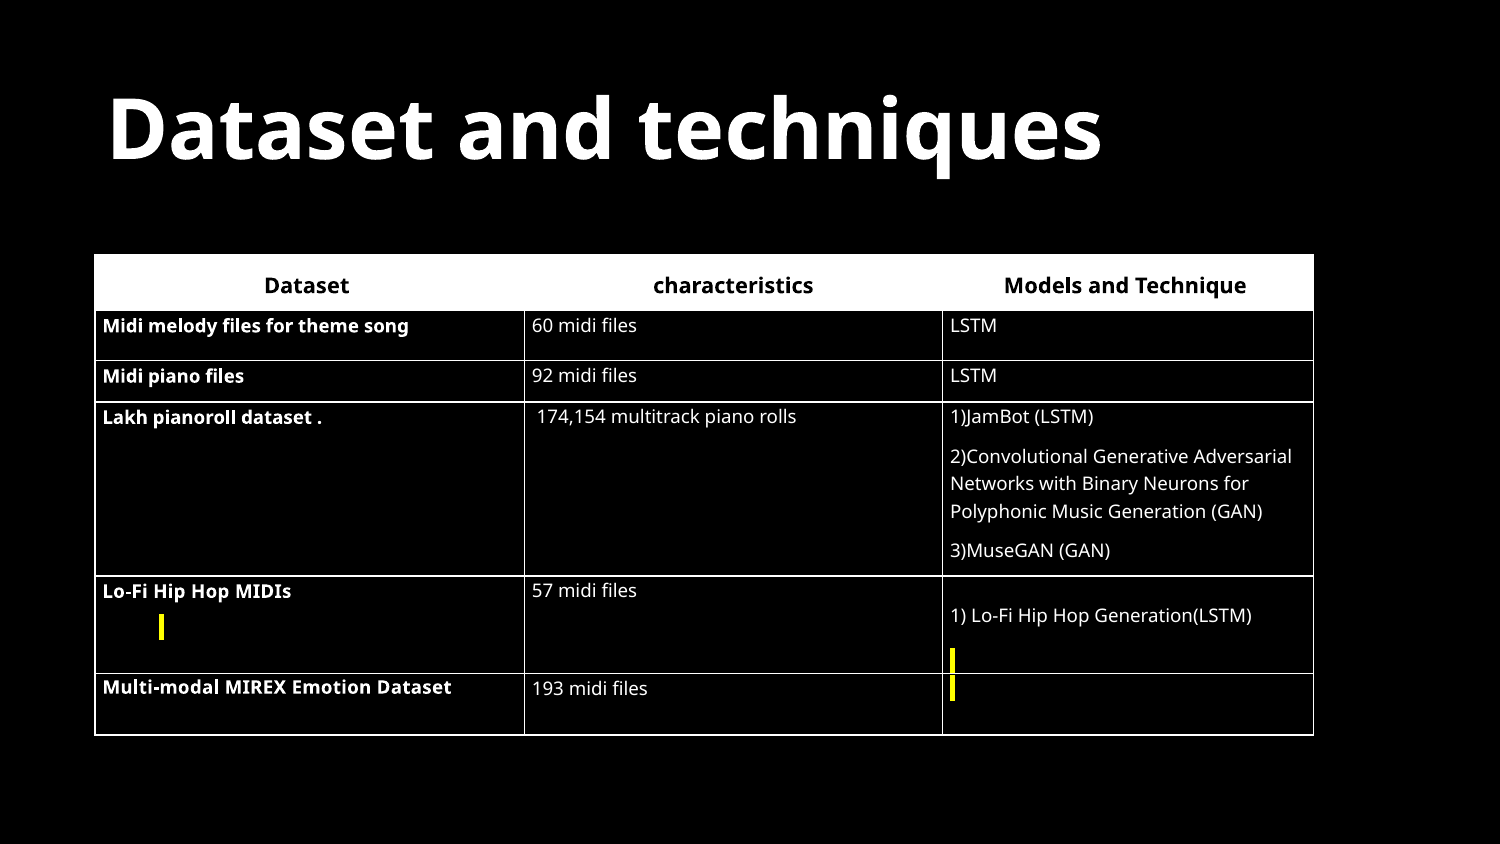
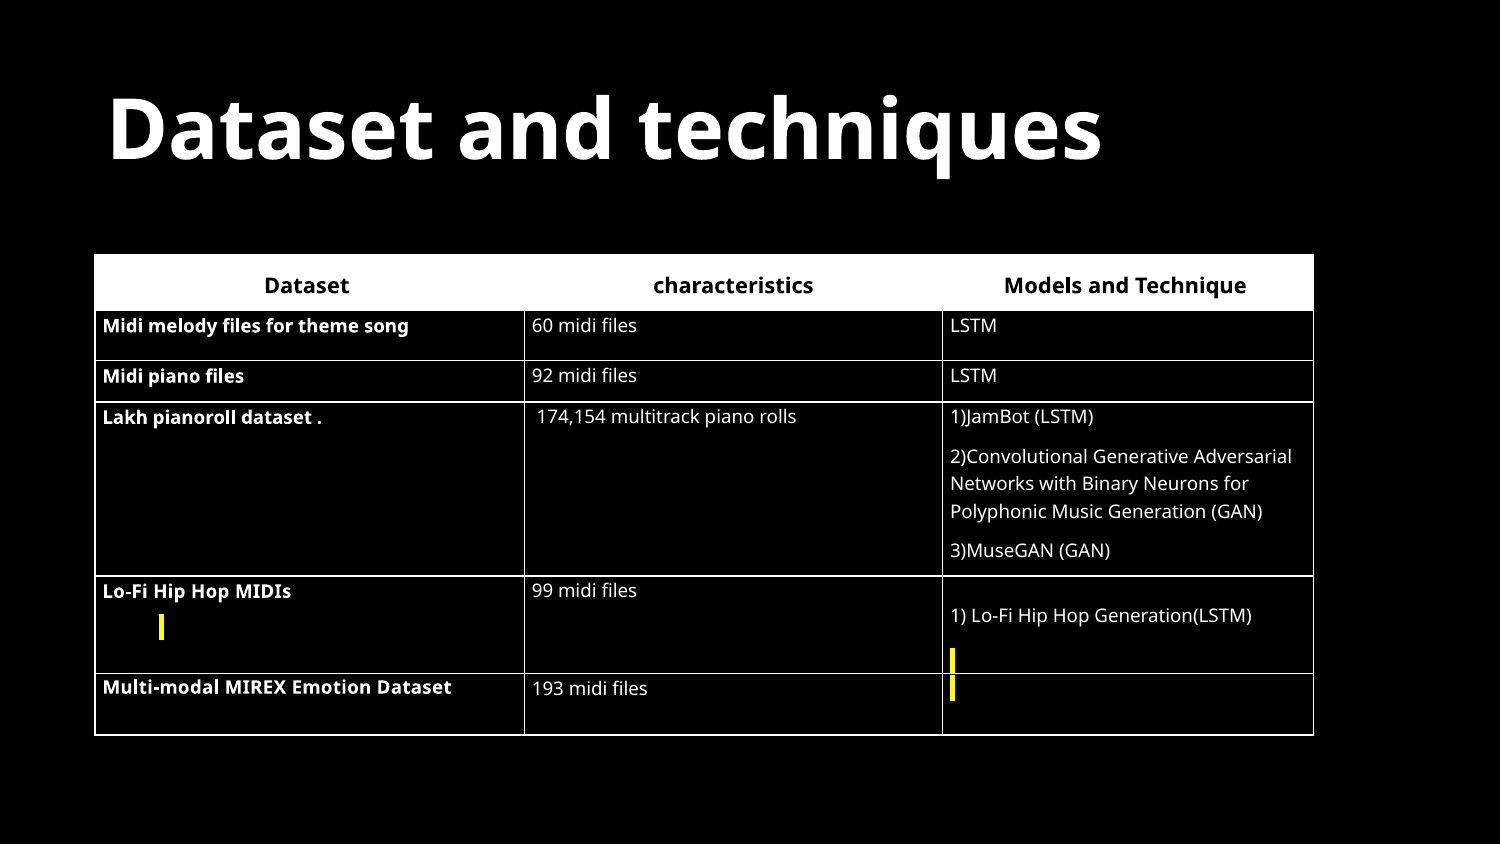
57: 57 -> 99 (543, 591)
